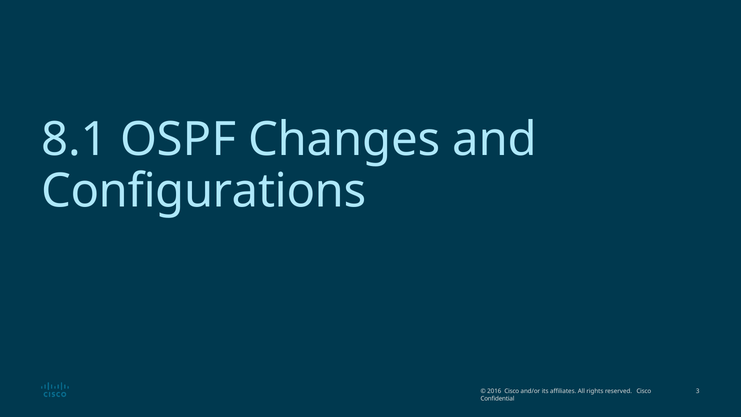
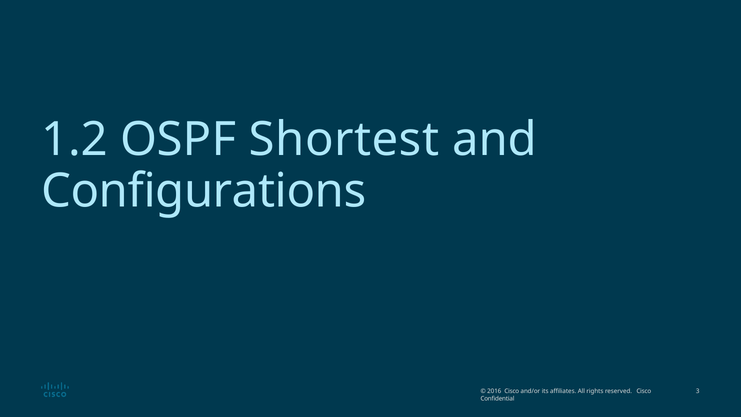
8.1: 8.1 -> 1.2 (75, 140)
Changes: Changes -> Shortest (344, 140)
